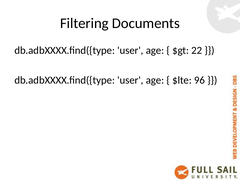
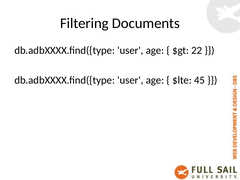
96: 96 -> 45 (200, 80)
